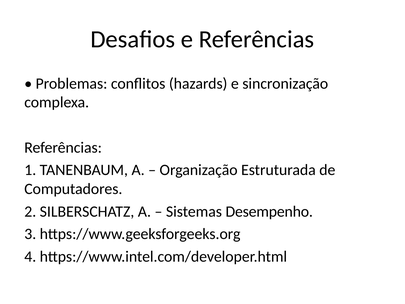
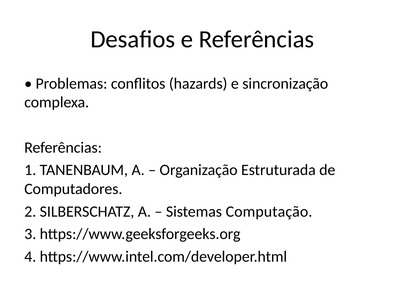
Desempenho: Desempenho -> Computação (269, 211)
